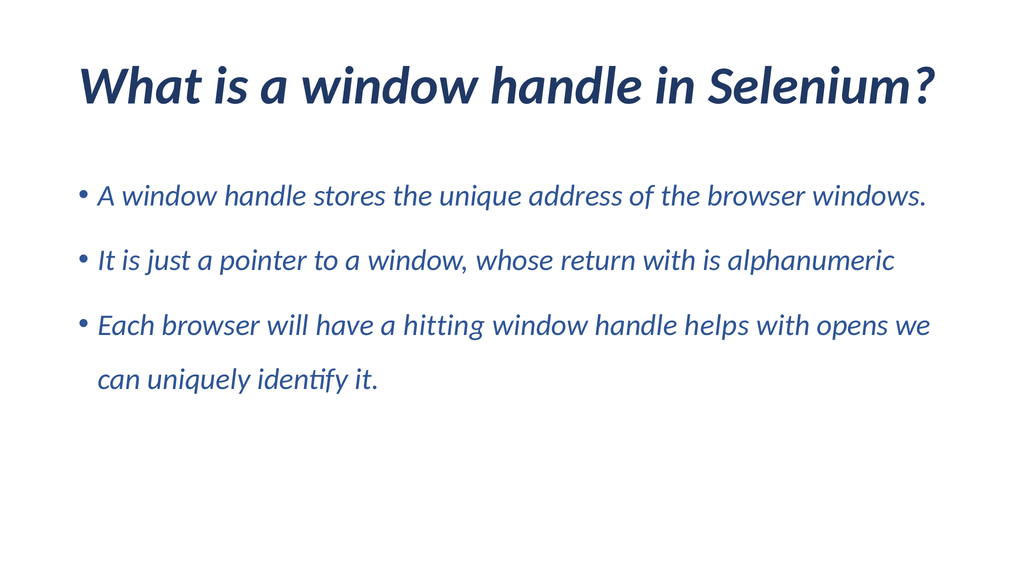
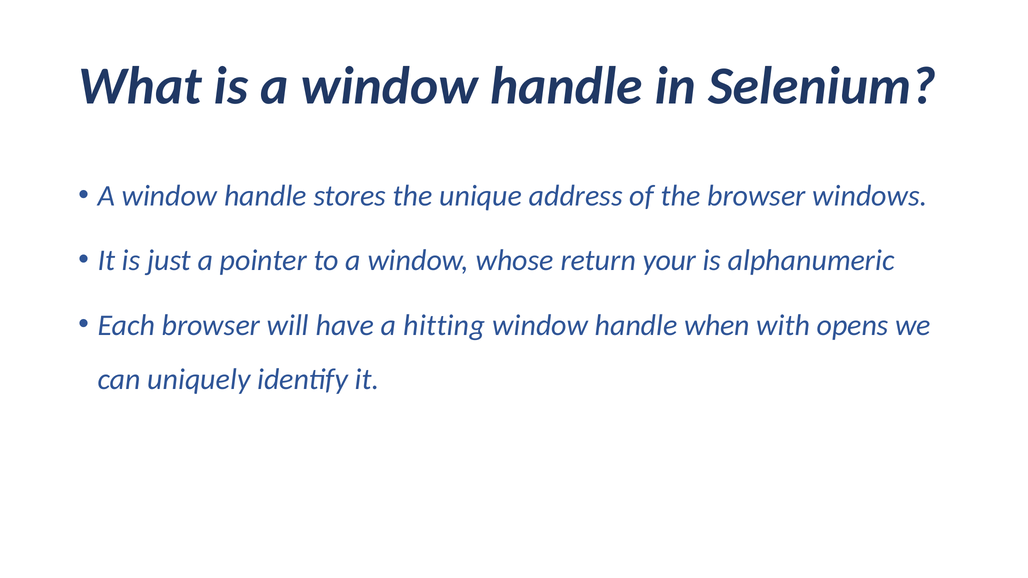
return with: with -> your (669, 261)
helps: helps -> when (717, 325)
